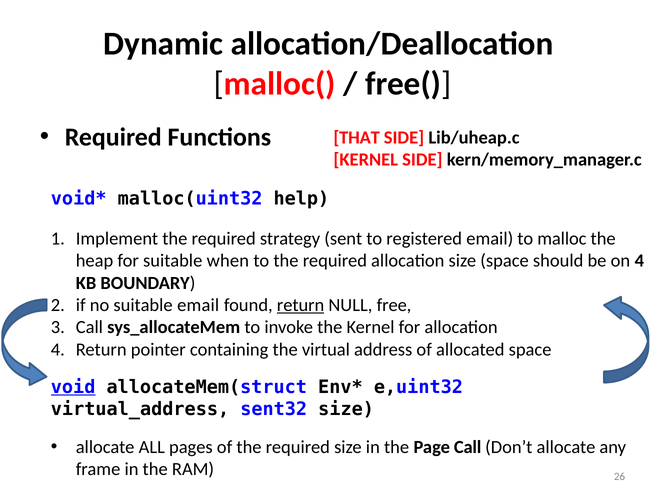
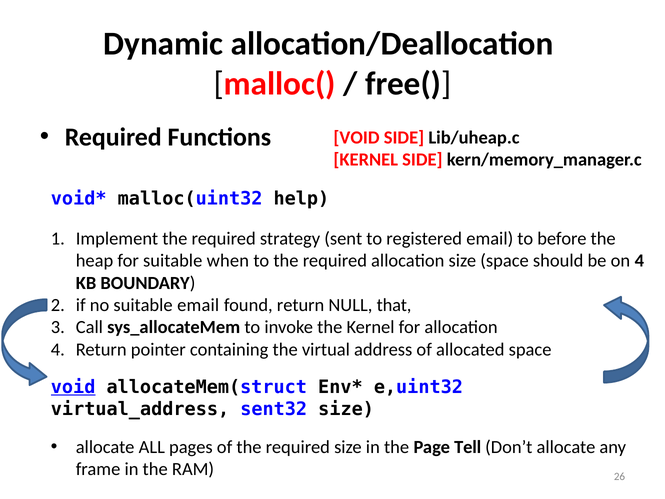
Functions THAT: THAT -> VOID (357, 138)
malloc: malloc -> before (562, 238)
return underline: present -> none (301, 305)
free: free -> that (394, 305)
Page Call: Call -> Tell (468, 447)
